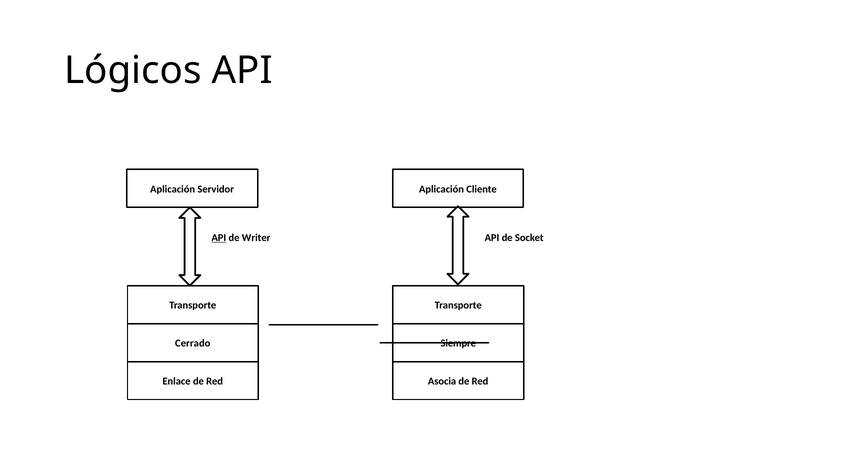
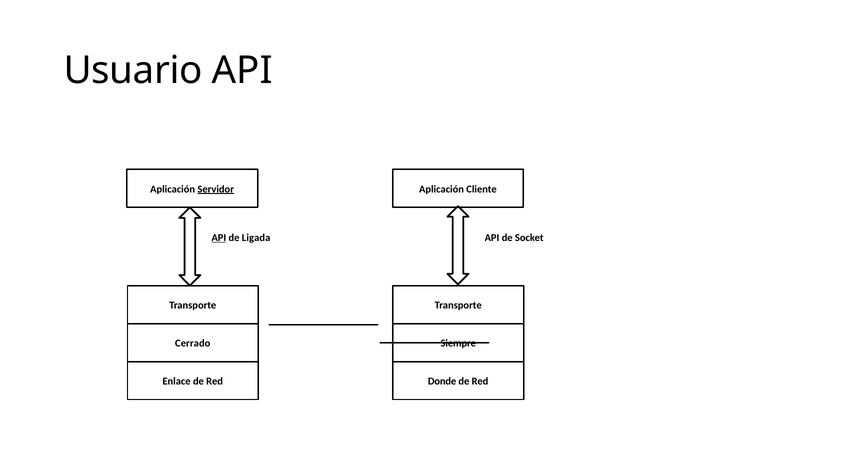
Lógicos: Lógicos -> Usuario (133, 71)
Servidor underline: none -> present (216, 189)
Writer: Writer -> Ligada (256, 238)
Asocia: Asocia -> Donde (442, 381)
